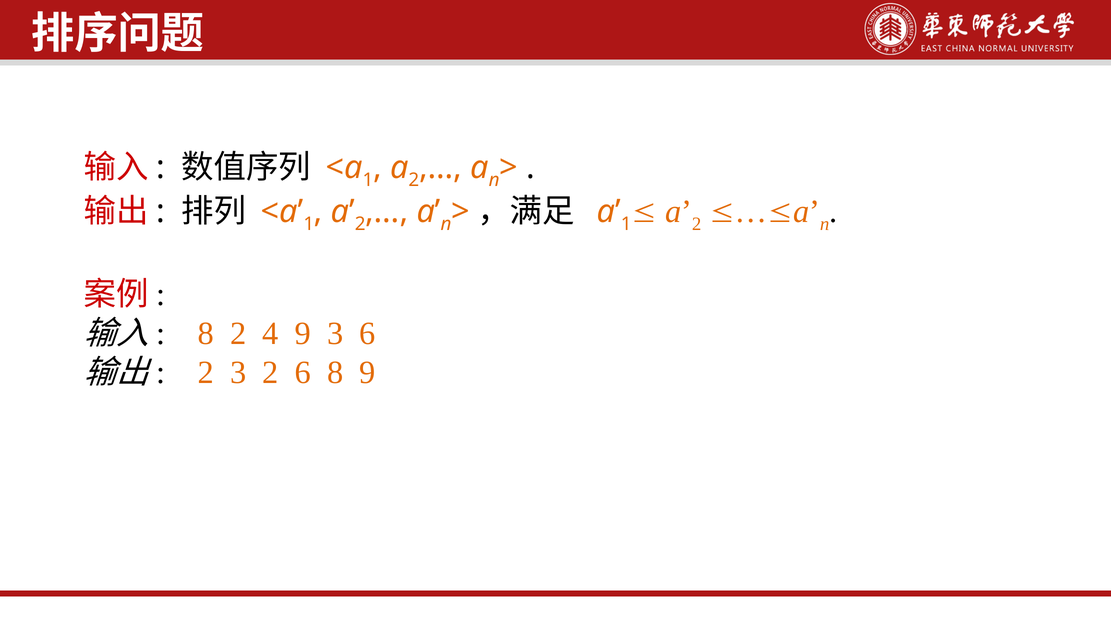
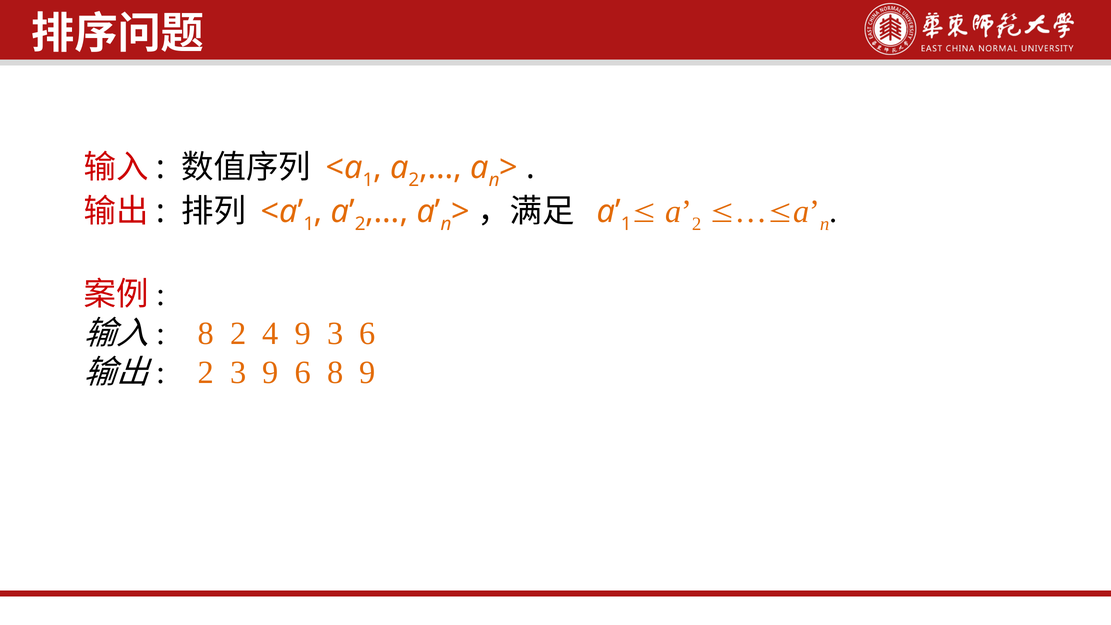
3 2: 2 -> 9 (271, 372)
